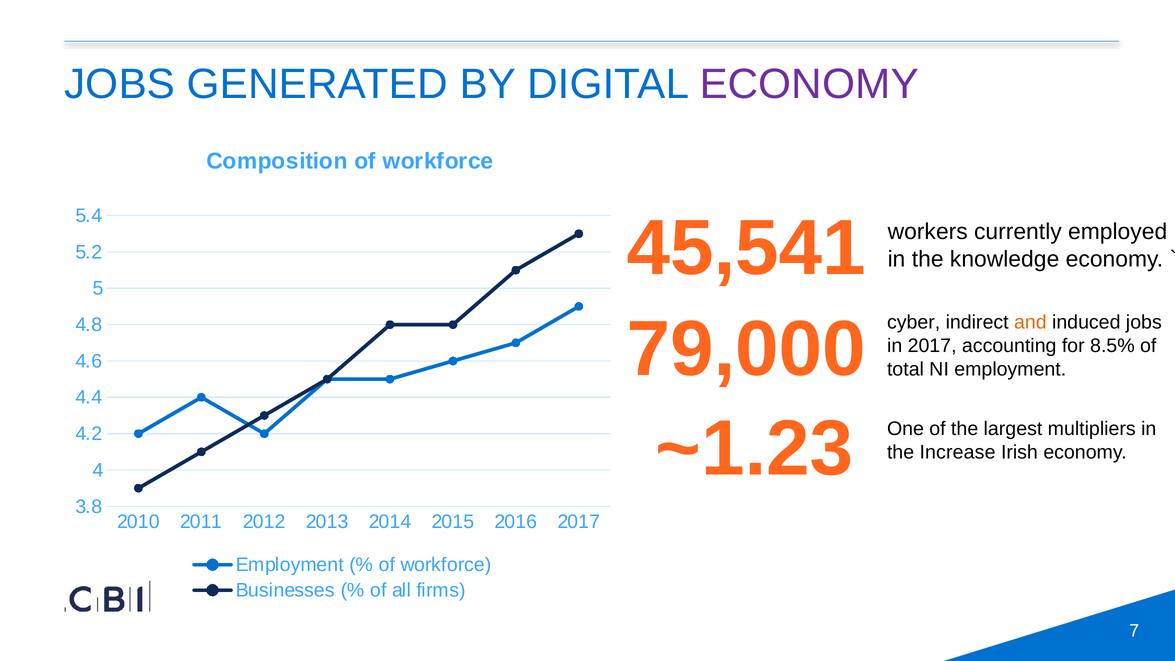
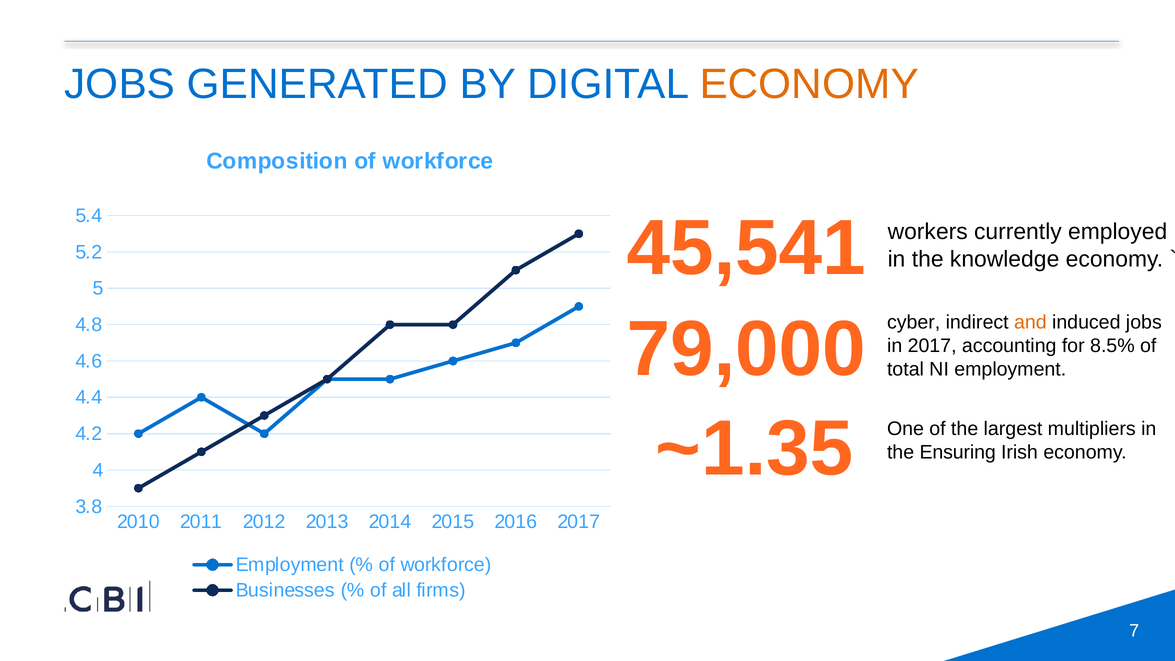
ECONOMY colour: purple -> orange (809, 84)
~1.23: ~1.23 -> ~1.35 (754, 449)
Increase: Increase -> Ensuring (958, 452)
